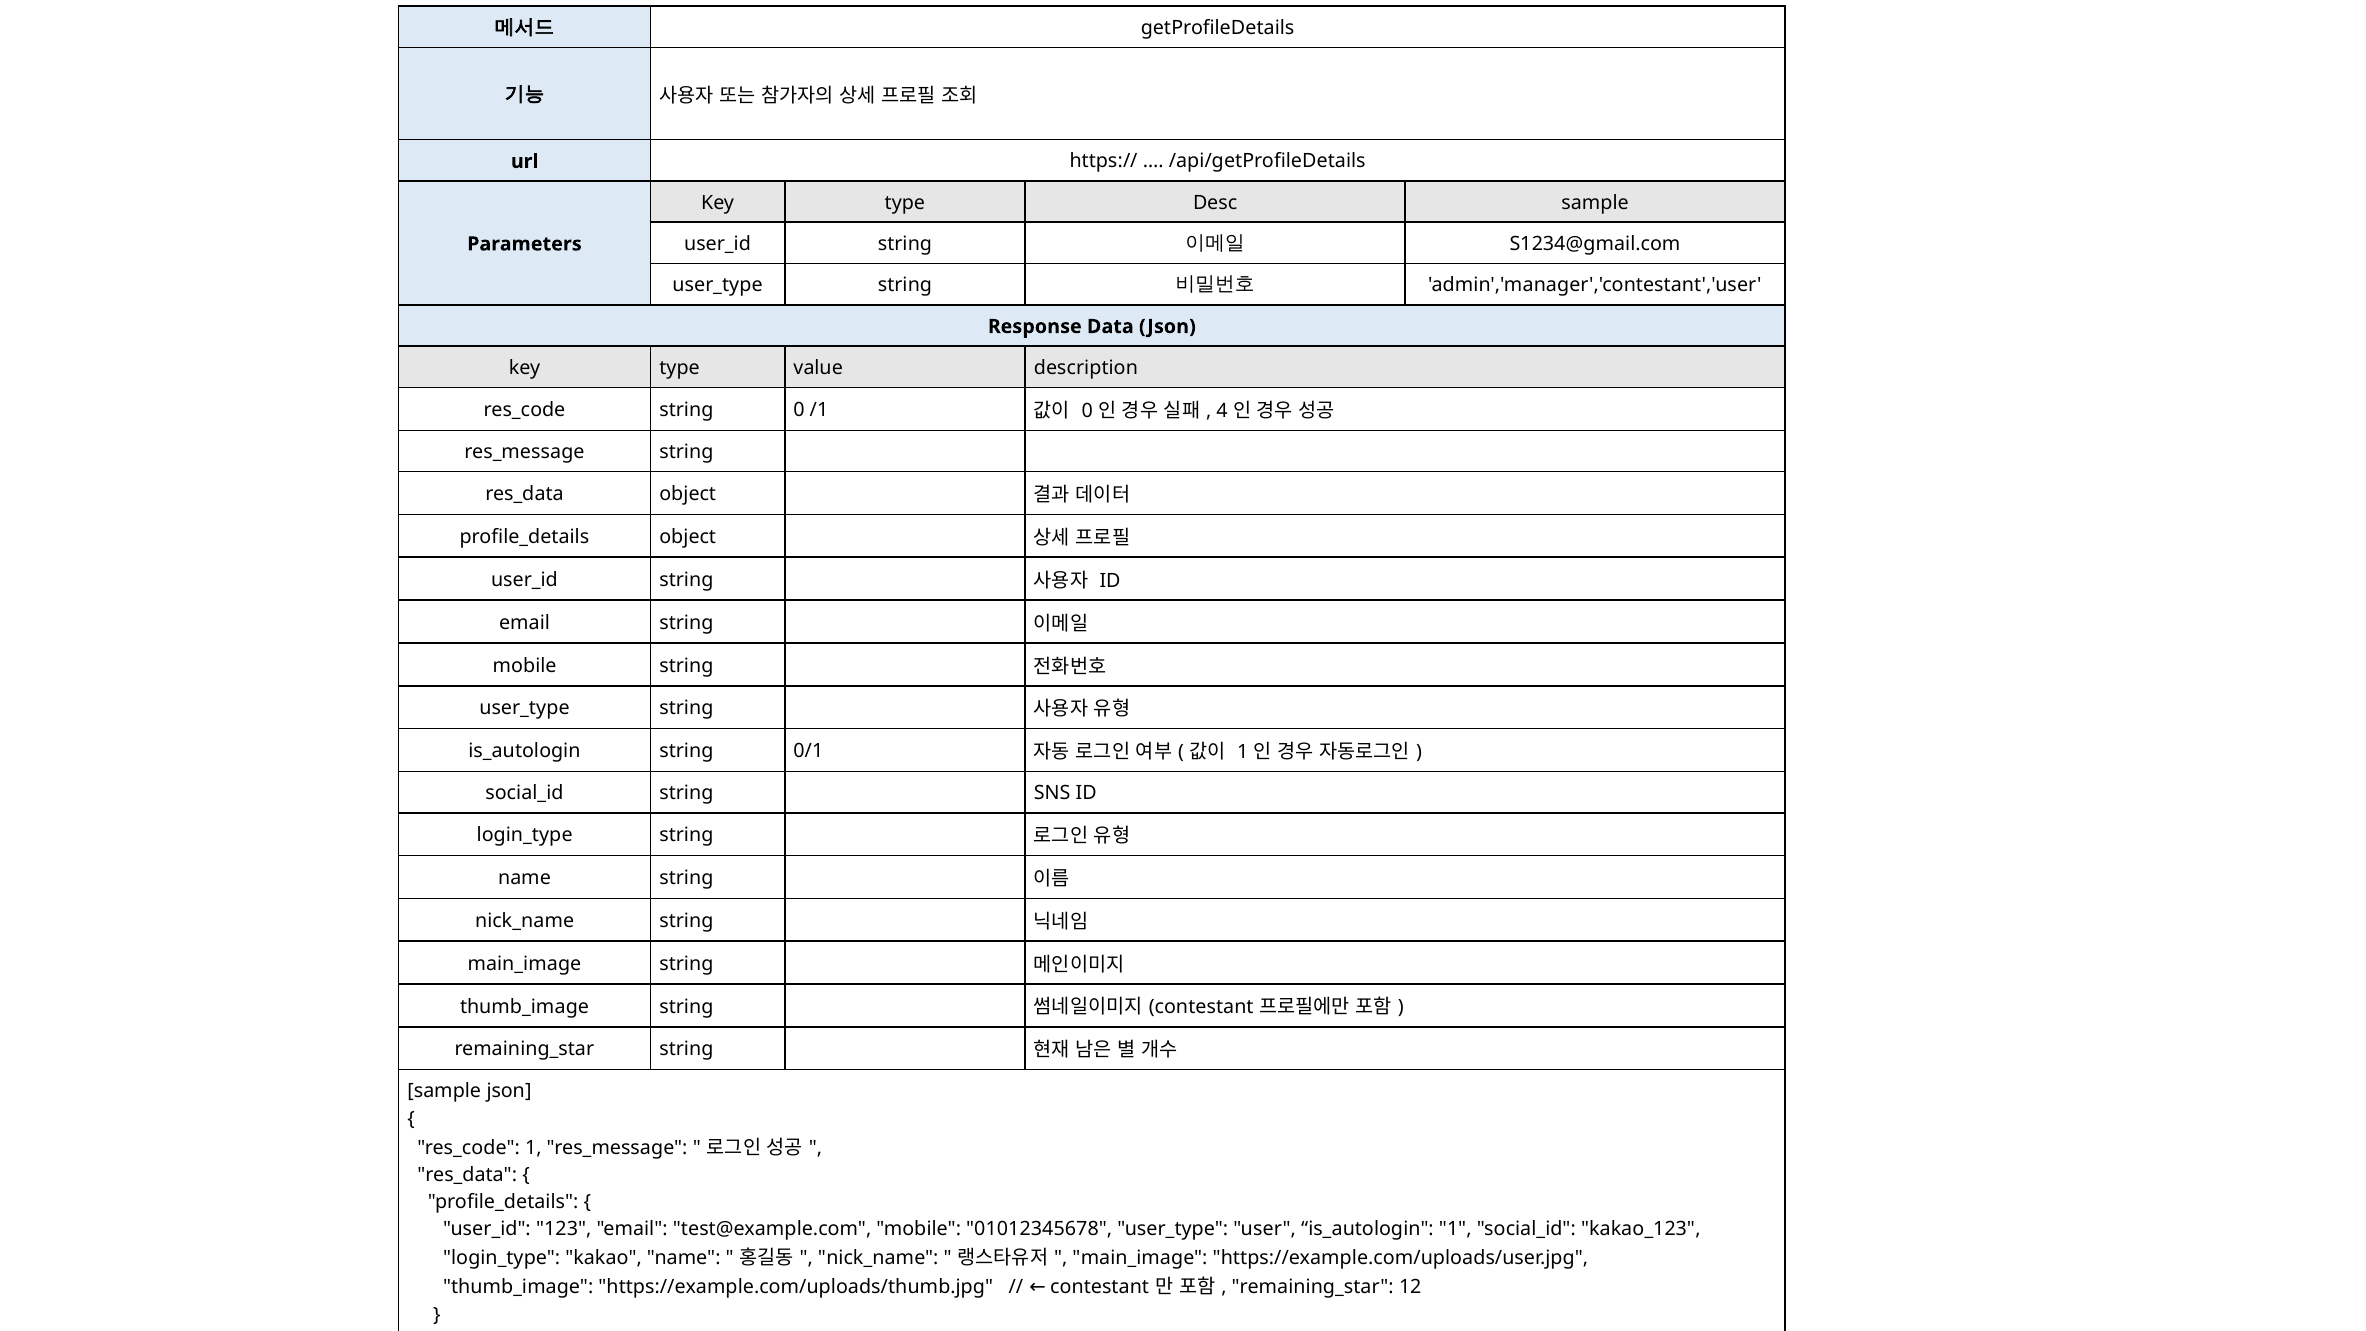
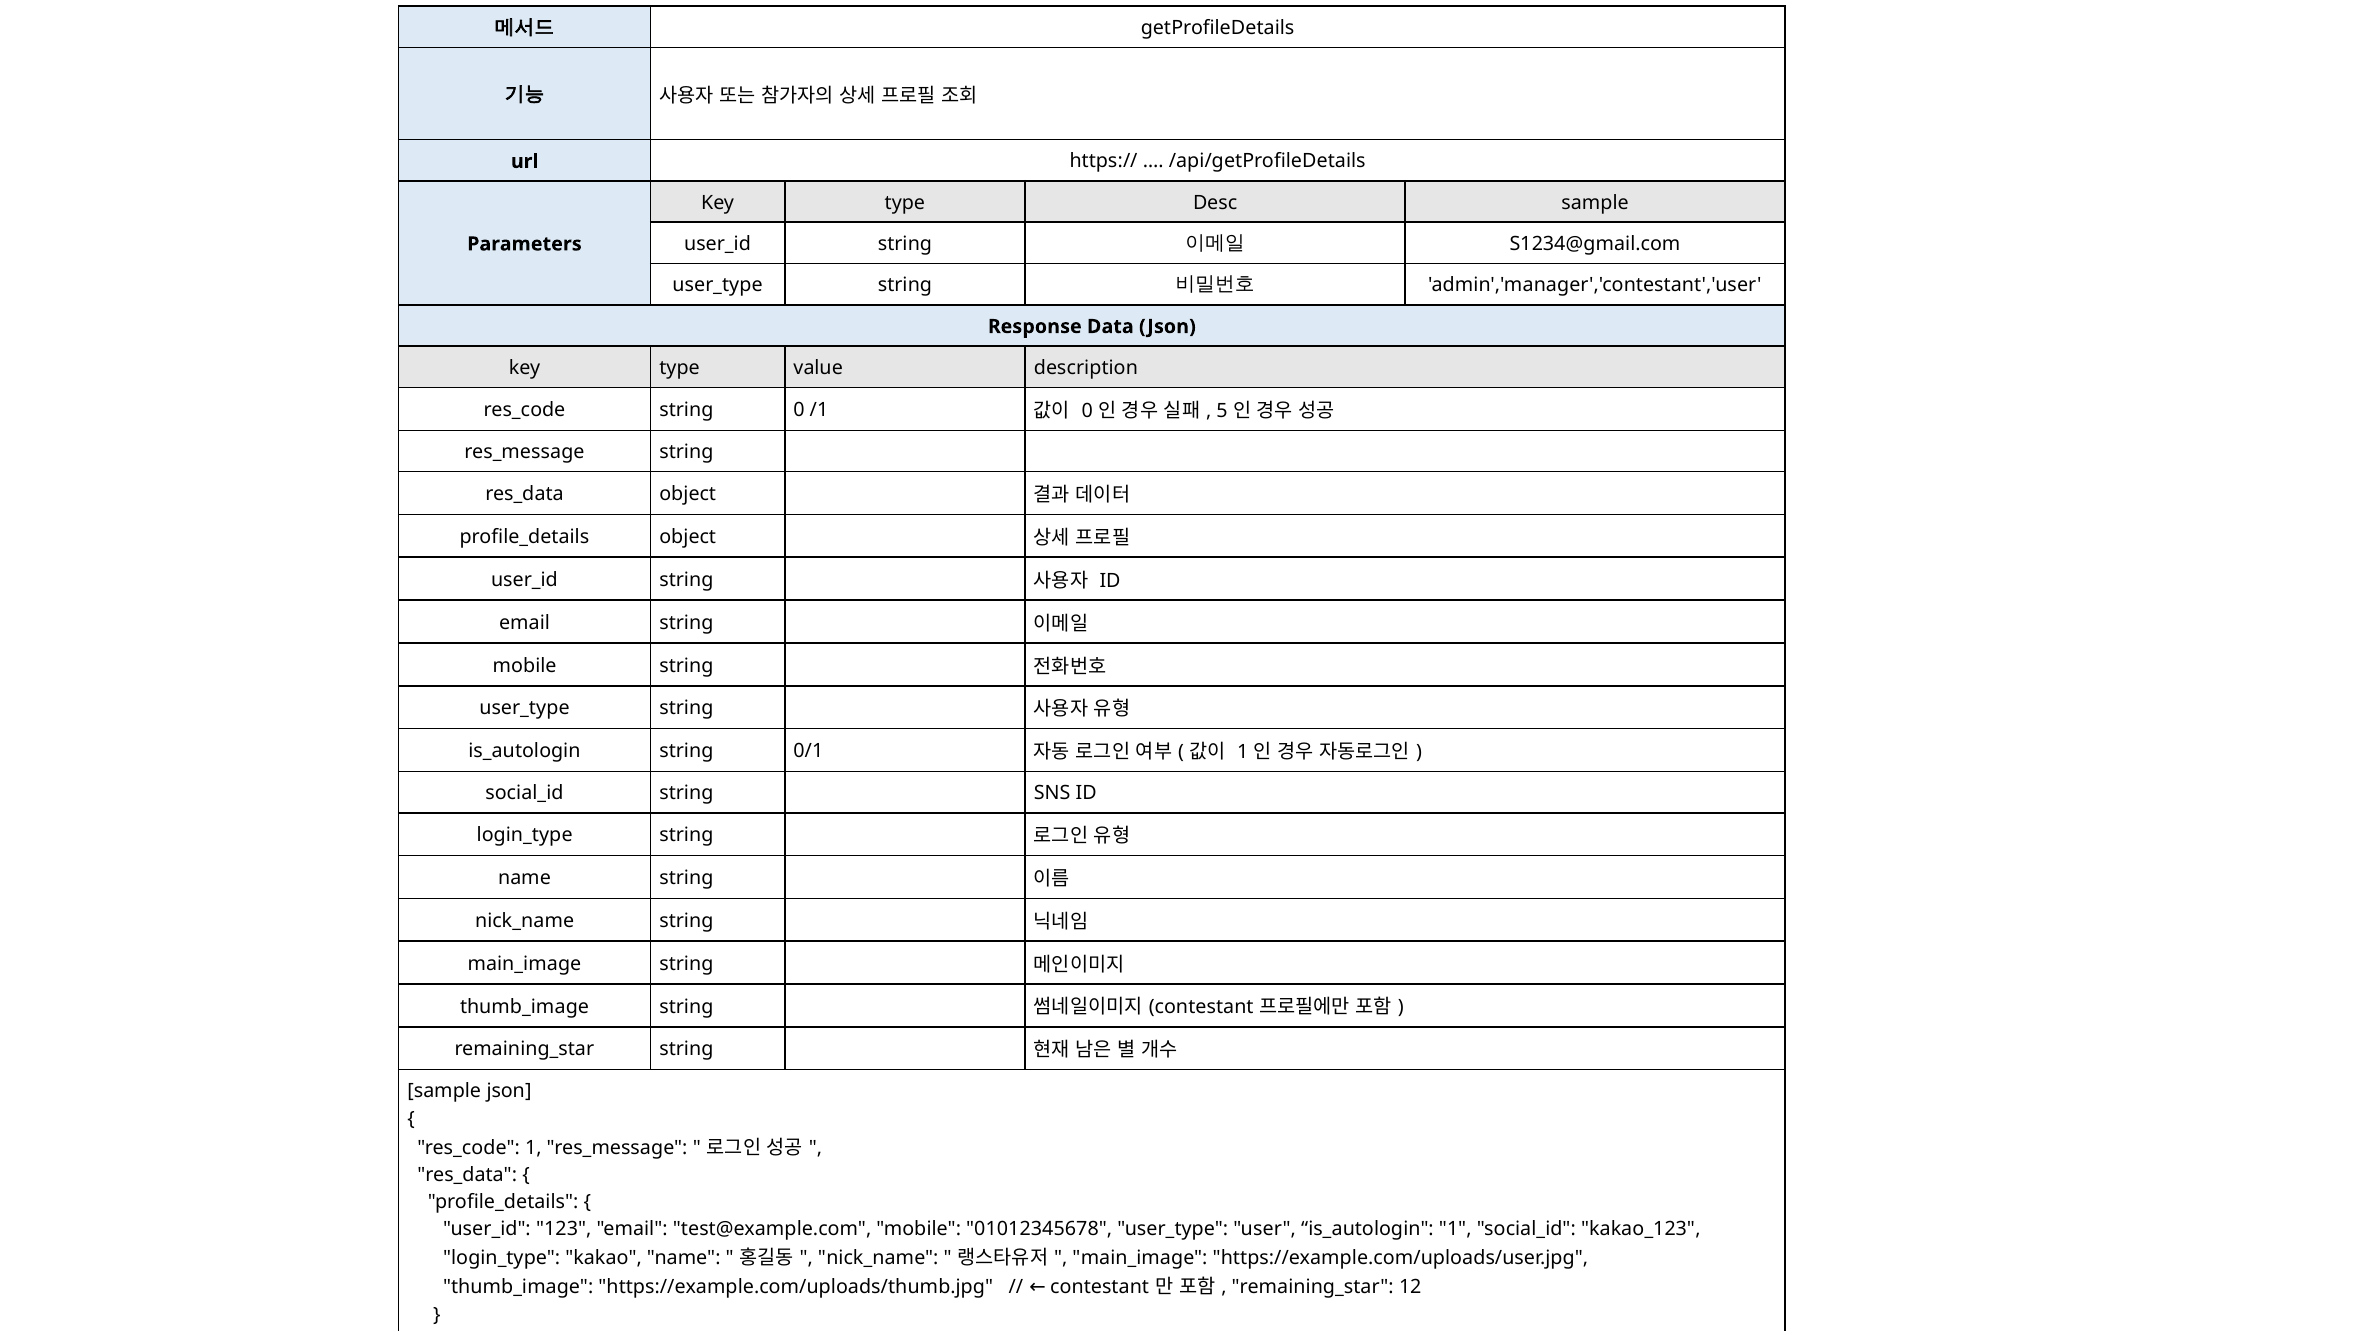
4: 4 -> 5 (1222, 411)
